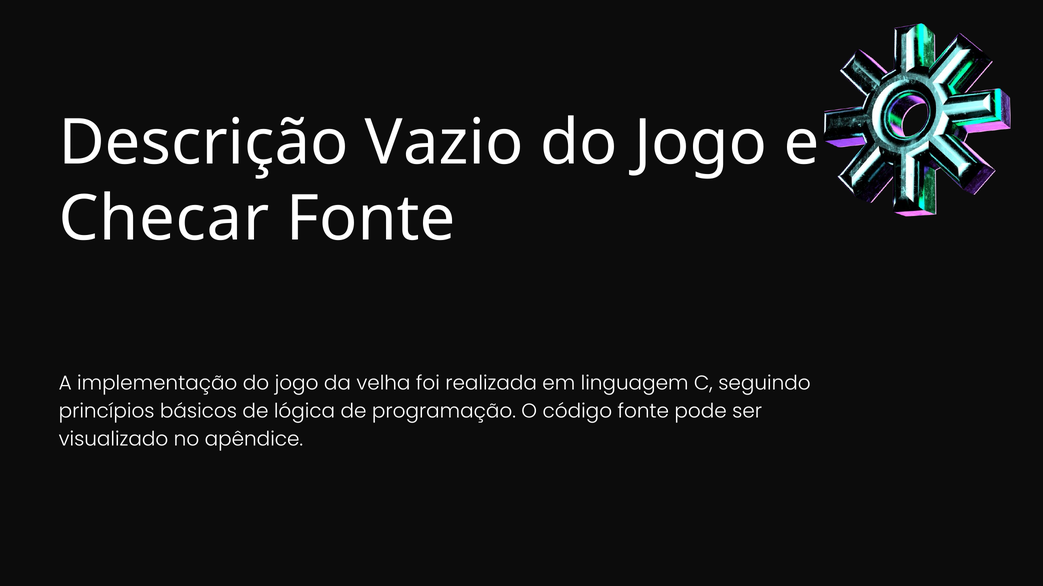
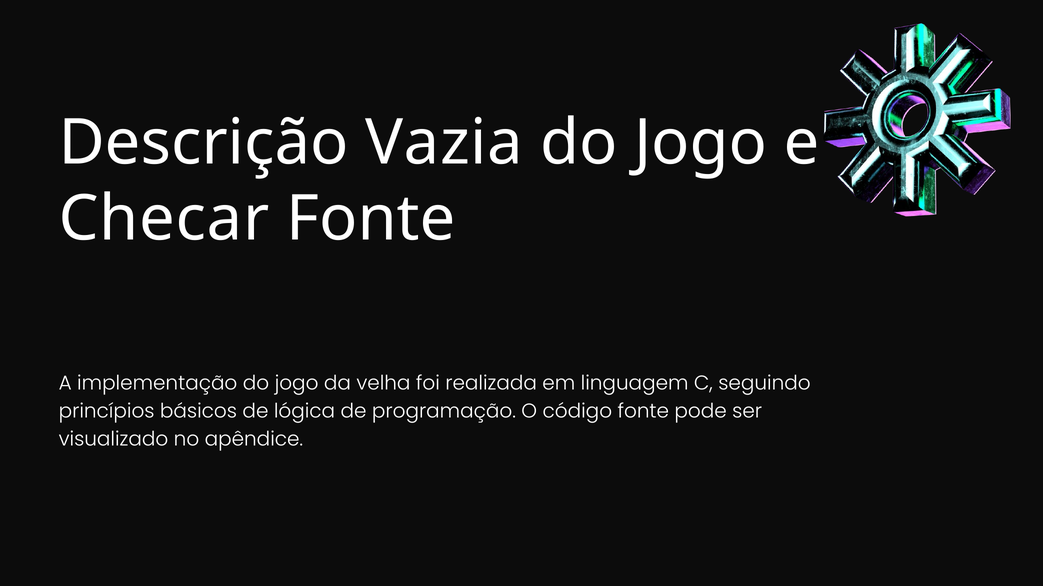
Vazio: Vazio -> Vazia (444, 143)
